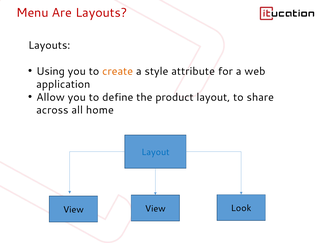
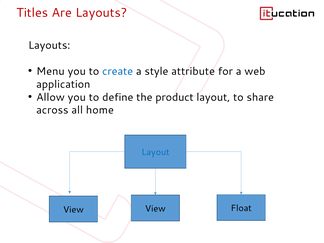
Menu: Menu -> Titles (32, 13)
Using: Using -> Menu (50, 71)
create colour: orange -> blue (118, 71)
Look: Look -> Float (241, 208)
